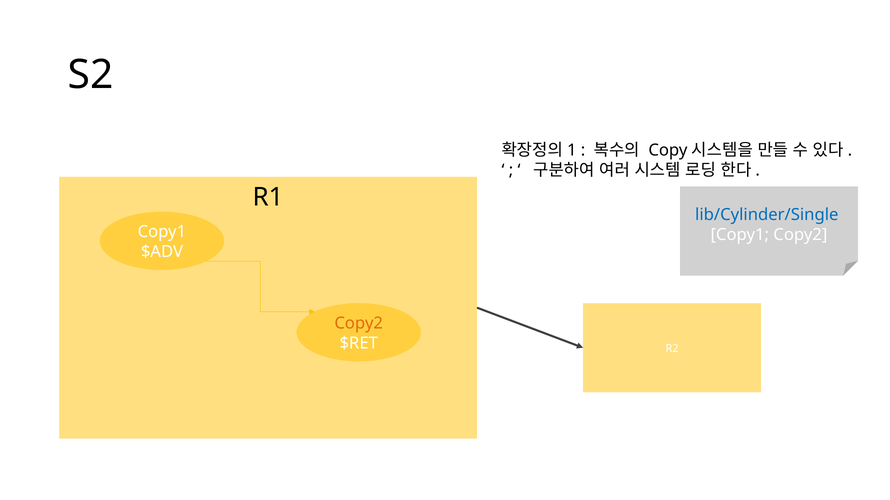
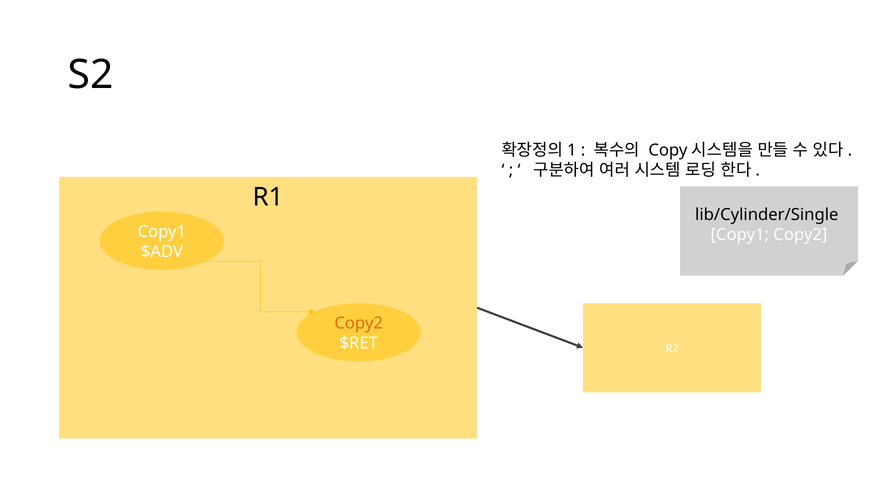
lib/Cylinder/Single colour: blue -> black (767, 215)
